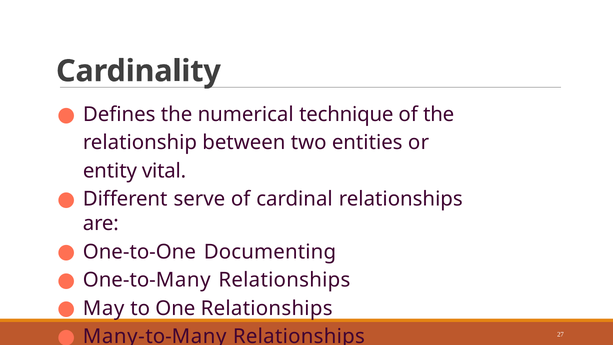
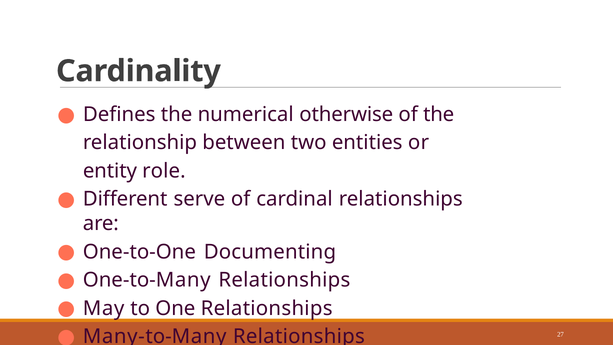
technique: technique -> otherwise (346, 114)
vital: vital -> role (164, 171)
